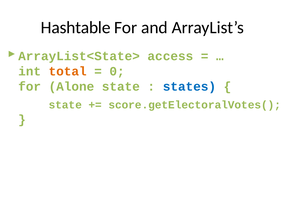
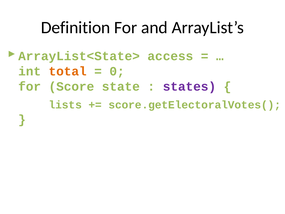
Hashtable: Hashtable -> Definition (76, 28)
Alone: Alone -> Score (72, 86)
states colour: blue -> purple (189, 86)
state: state -> lists (65, 105)
